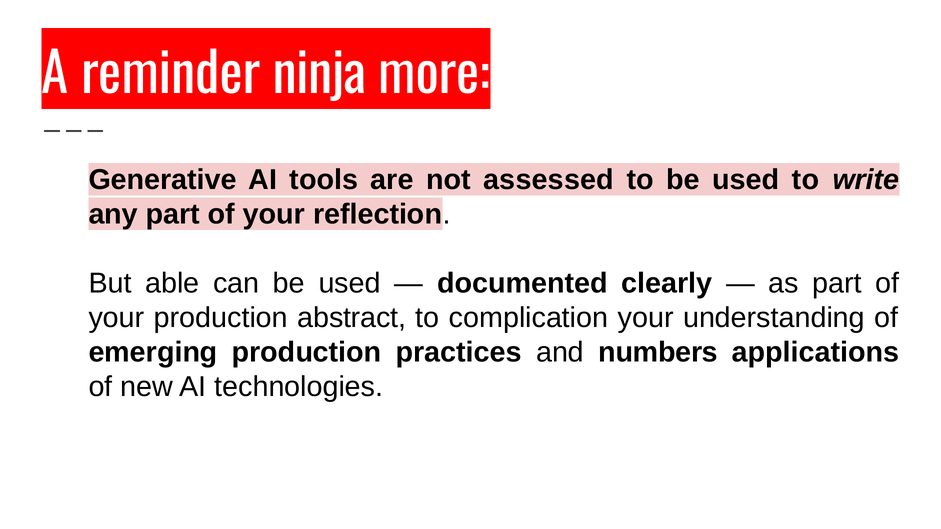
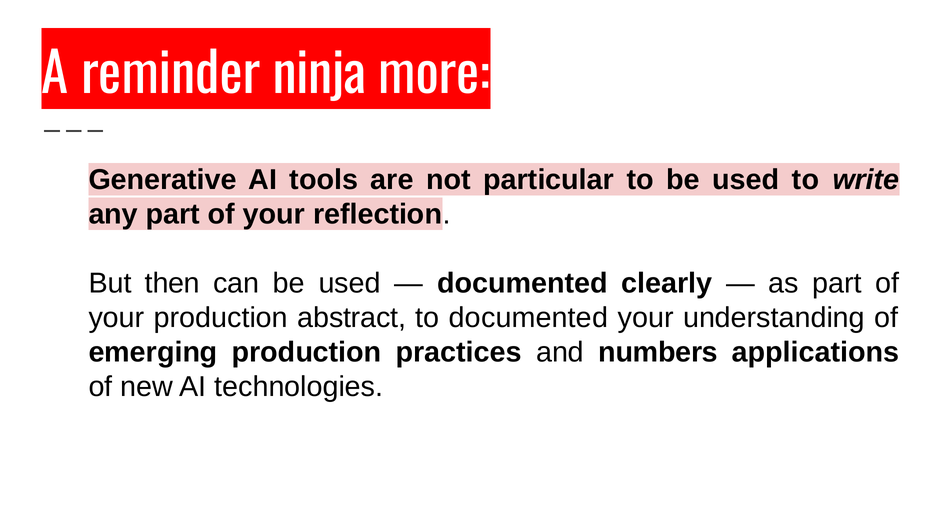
assessed: assessed -> particular (549, 180)
able: able -> then (172, 283)
to complication: complication -> documented (528, 318)
